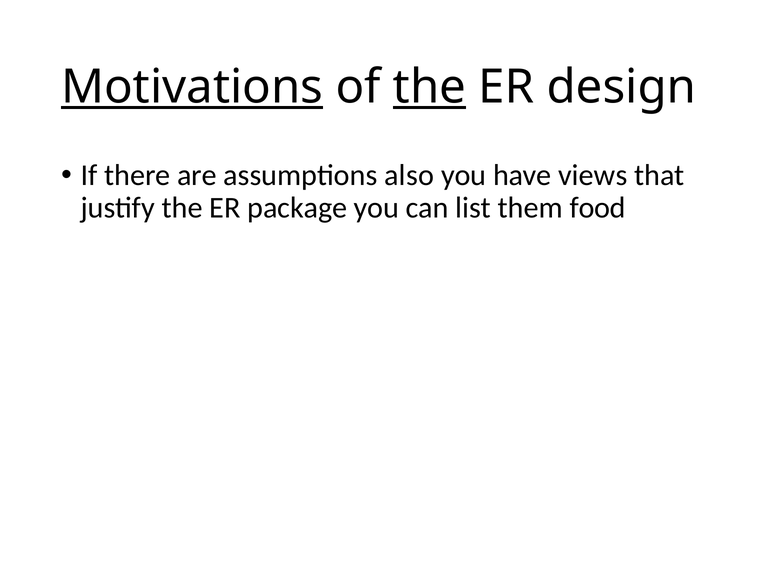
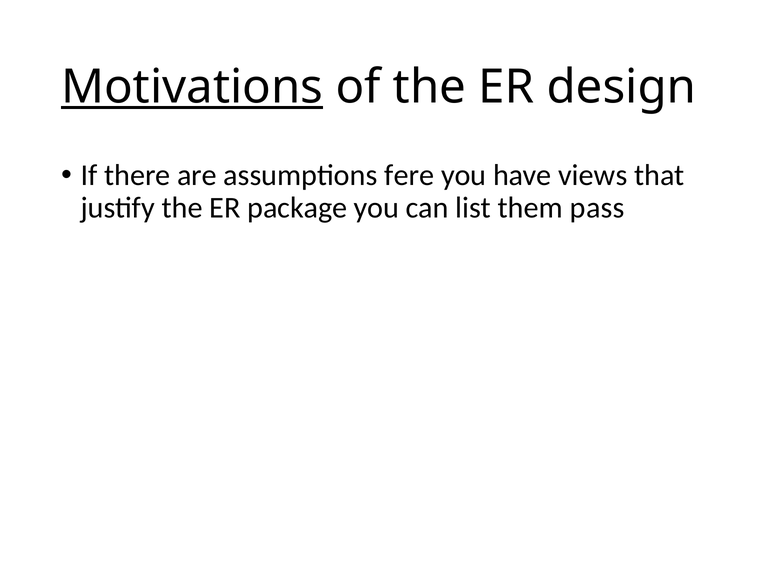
the underline: present -> none (429, 87)
also: also -> fere (409, 175)
food: food -> pass (597, 208)
